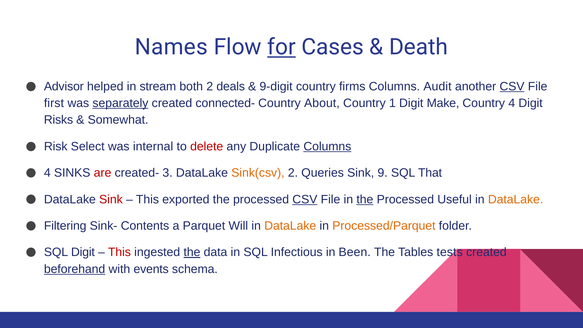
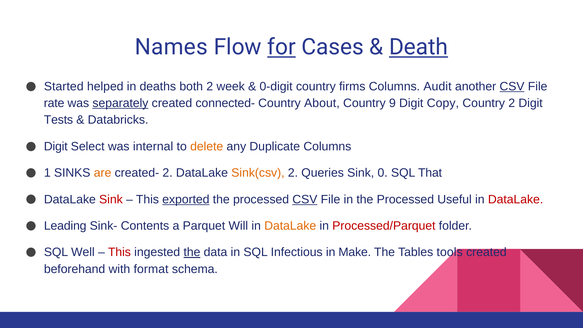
Death underline: none -> present (419, 47)
Advisor: Advisor -> Started (64, 86)
stream: stream -> deaths (158, 86)
deals: deals -> week (231, 86)
9-digit: 9-digit -> 0-digit (276, 86)
first: first -> rate (54, 103)
1: 1 -> 9 (392, 103)
Make: Make -> Copy (443, 103)
Country 4: 4 -> 2 (512, 103)
Risks: Risks -> Tests (58, 120)
Somewhat: Somewhat -> Databricks (118, 120)
Risk: Risk -> Digit (56, 146)
delete colour: red -> orange (207, 146)
Columns underline: present -> none (327, 146)
4: 4 -> 1 (47, 173)
are colour: red -> orange (103, 173)
created- 3: 3 -> 2 (168, 173)
9: 9 -> 0 (383, 173)
exported underline: none -> present (186, 199)
the underline: present -> none (365, 199)
DataLake colour: orange -> red (516, 199)
Filtering: Filtering -> Leading (65, 226)
Processed/Parquet colour: orange -> red (384, 226)
SQL Digit: Digit -> Well (83, 252)
Been: Been -> Make (355, 252)
tests: tests -> tools (450, 252)
beforehand underline: present -> none (75, 269)
events: events -> format (151, 269)
